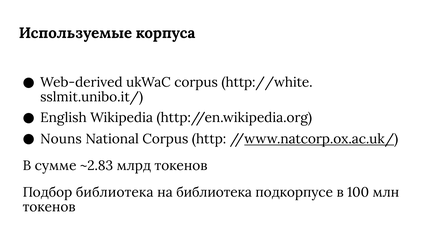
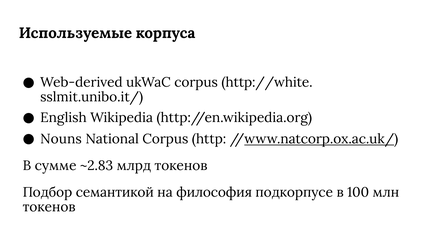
Подбор библиотека: библиотека -> семантикой (115, 192)
на библиотека: библиотека -> философия (214, 192)
